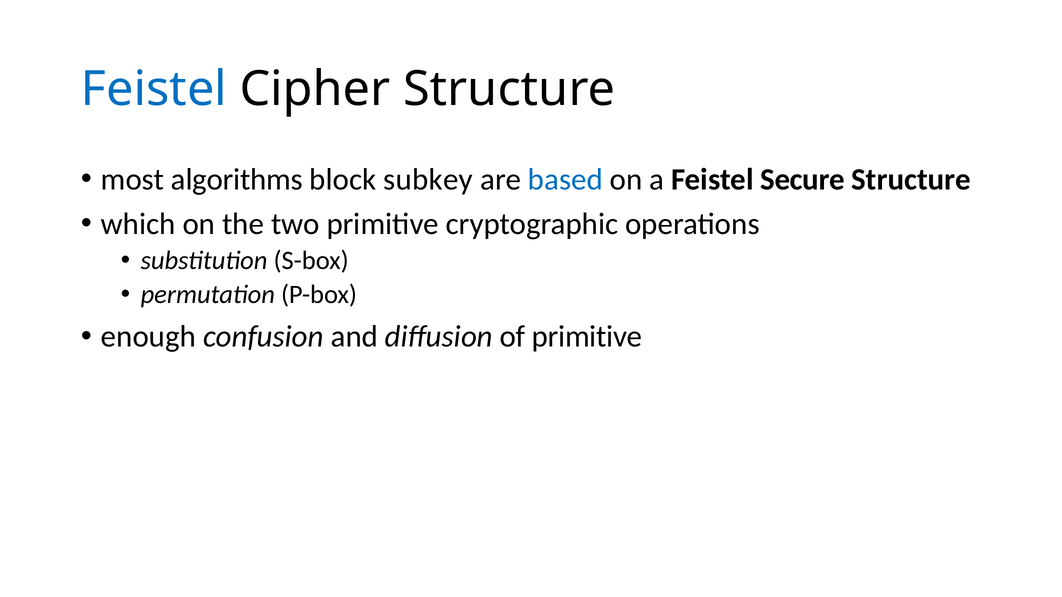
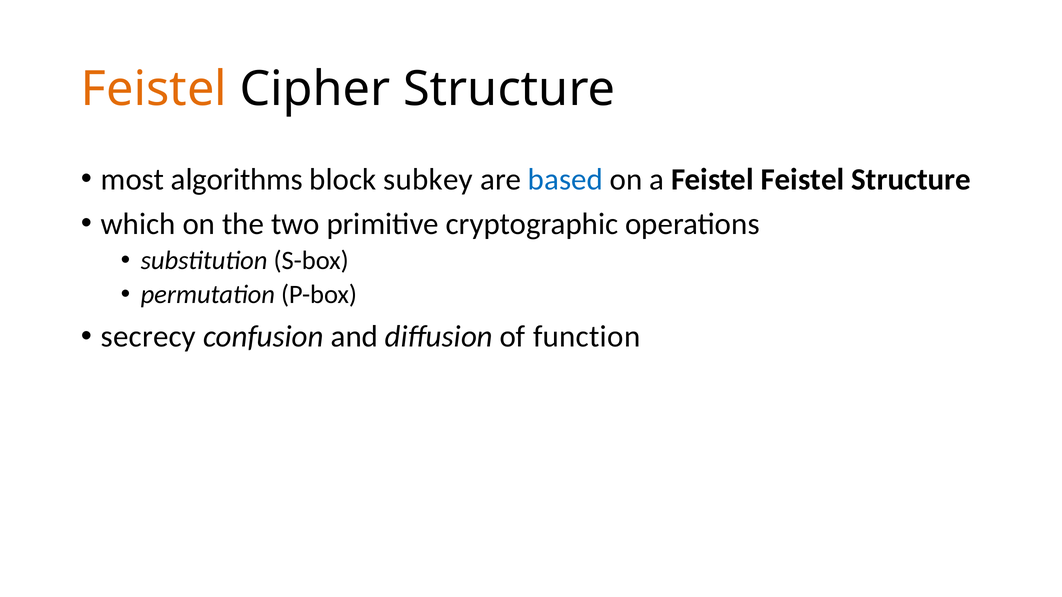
Feistel colour: blue -> orange (154, 89)
Feistel Secure: Secure -> Feistel (802, 180)
enough: enough -> secrecy (148, 337)
of primitive: primitive -> function (587, 337)
